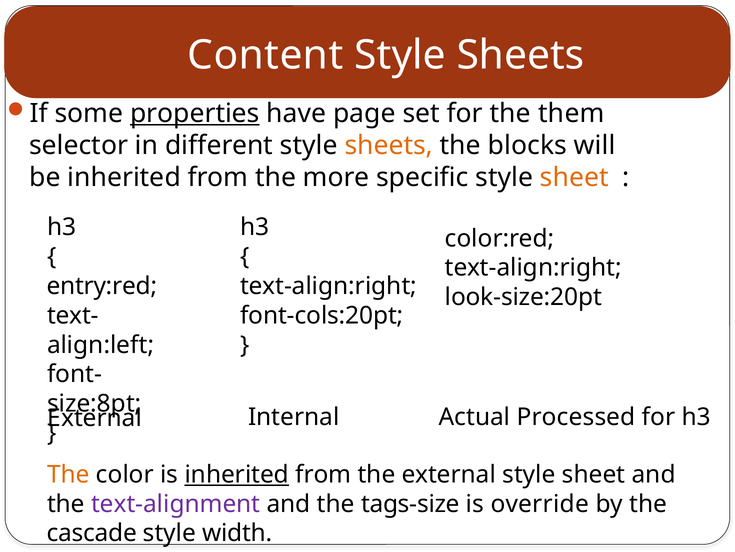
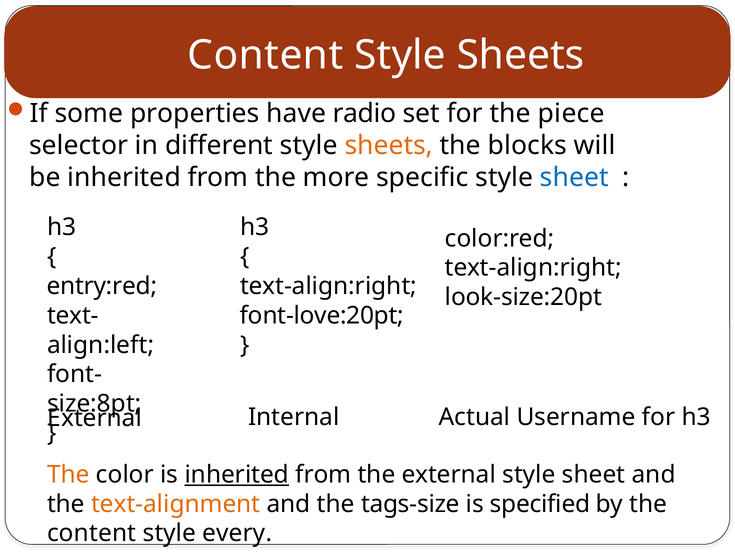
properties underline: present -> none (195, 113)
page: page -> radio (365, 113)
them: them -> piece (571, 113)
sheet colour: orange -> blue (574, 177)
font-cols:20pt: font-cols:20pt -> font-love:20pt (322, 315)
Processed: Processed -> Username (576, 416)
text-alignment colour: purple -> orange (176, 503)
override: override -> specified (540, 503)
cascade: cascade -> content (92, 533)
width: width -> every (237, 533)
